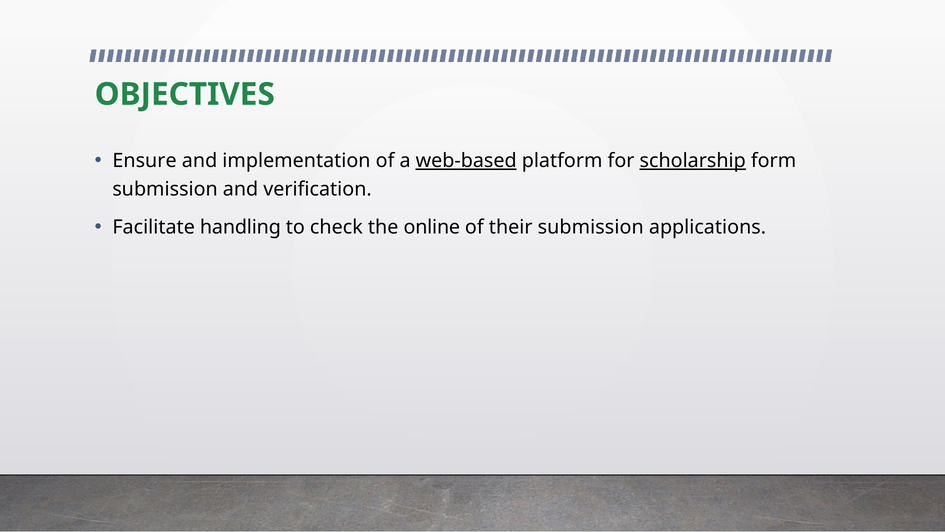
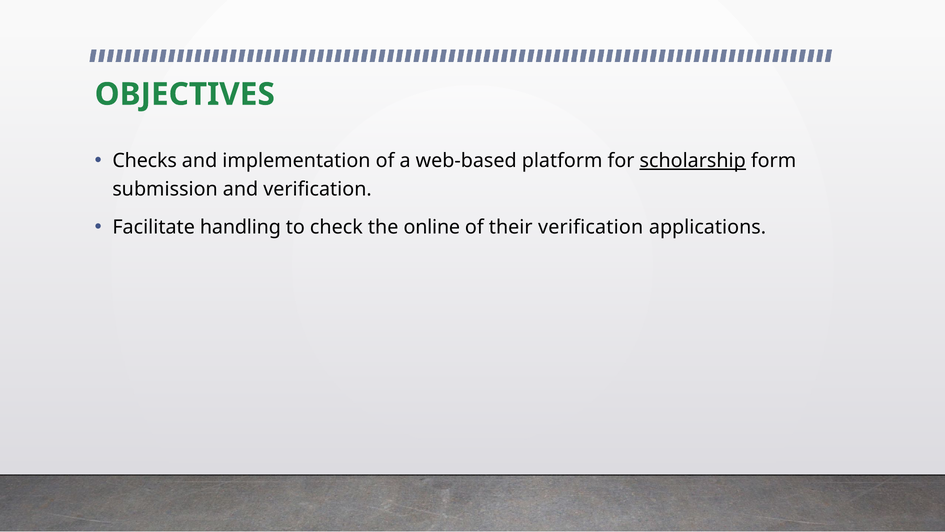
Ensure: Ensure -> Checks (145, 161)
web-based underline: present -> none (466, 161)
their submission: submission -> verification (591, 227)
